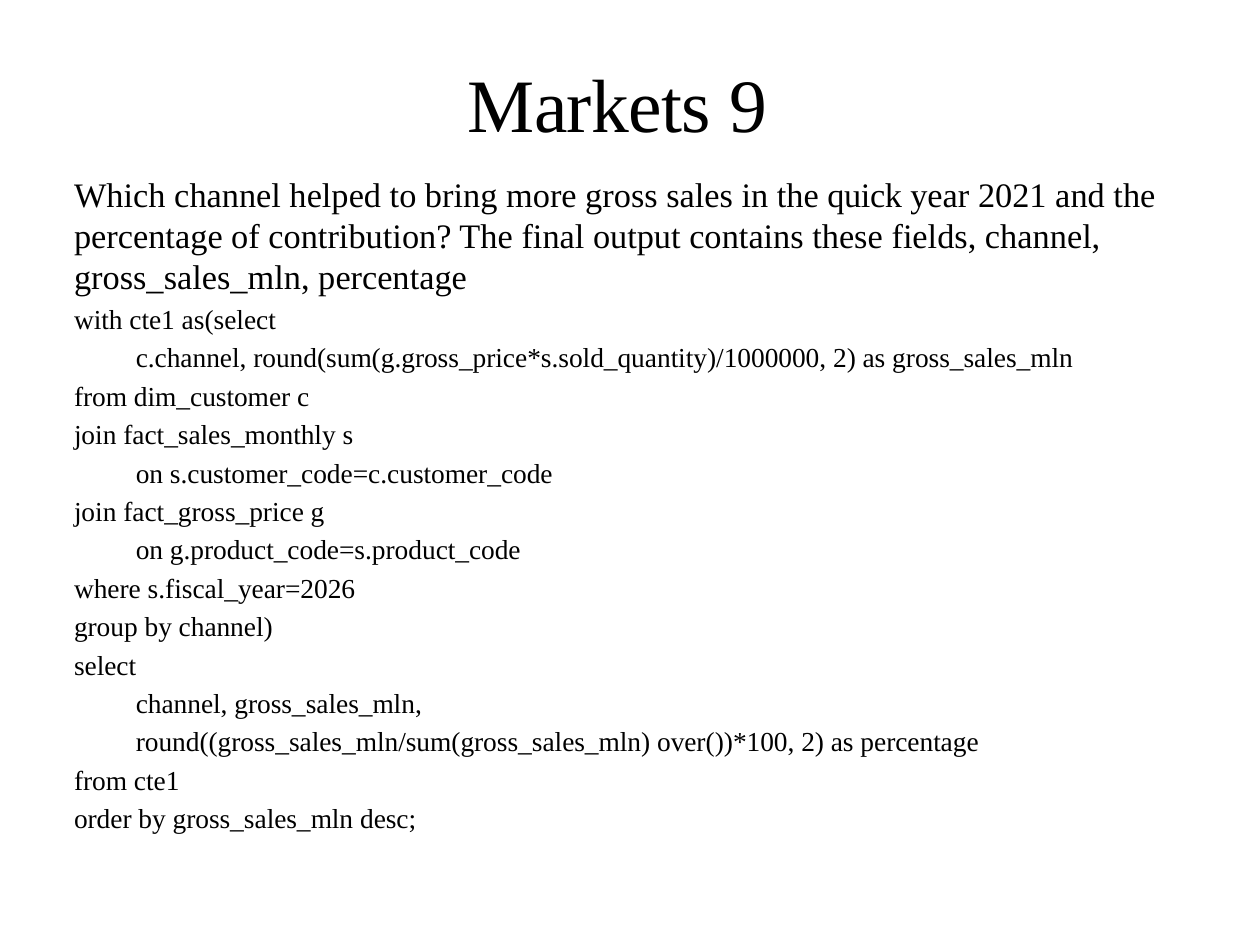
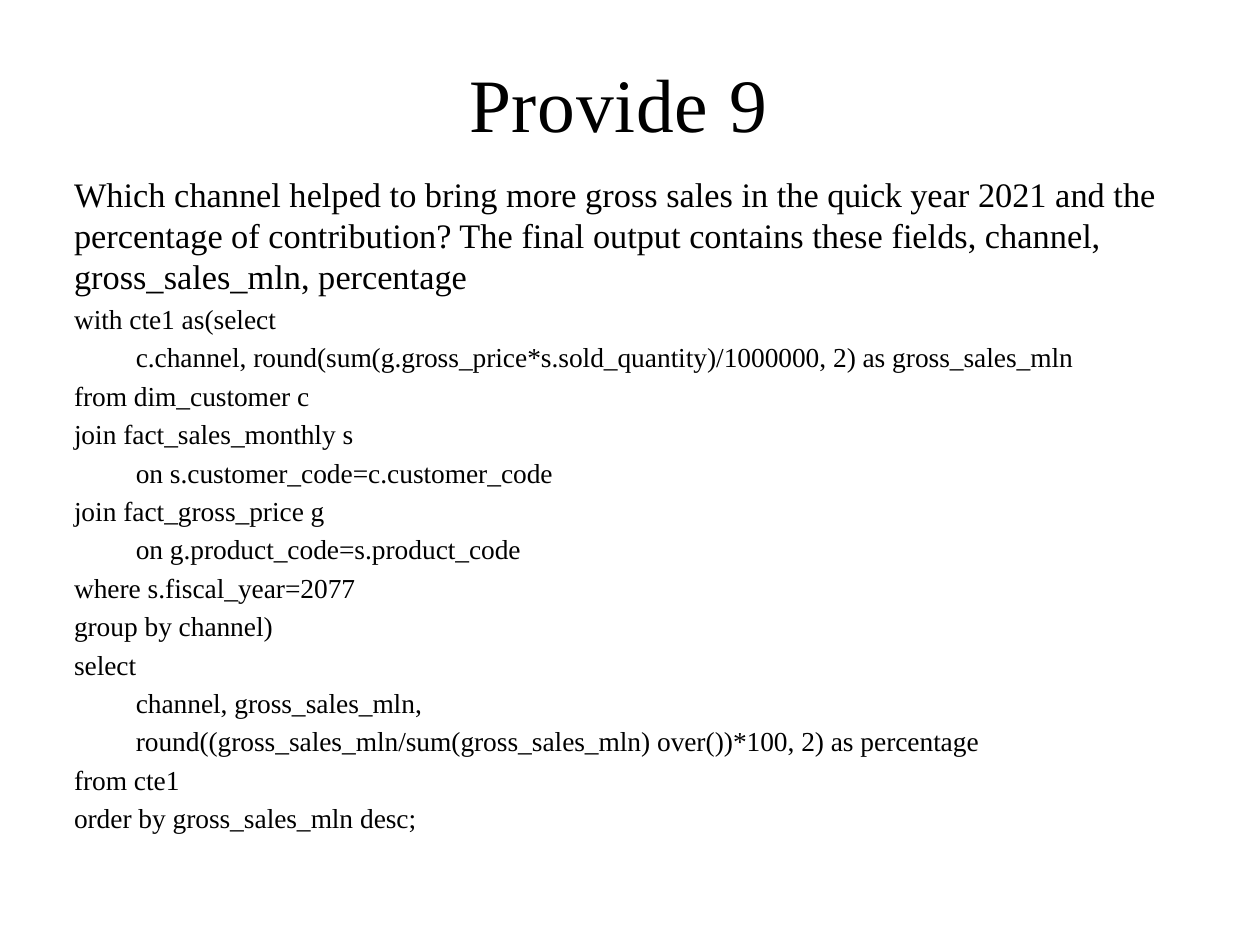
Markets: Markets -> Provide (589, 107)
s.fiscal_year=2026: s.fiscal_year=2026 -> s.fiscal_year=2077 (251, 589)
